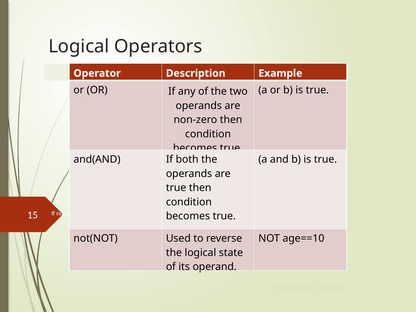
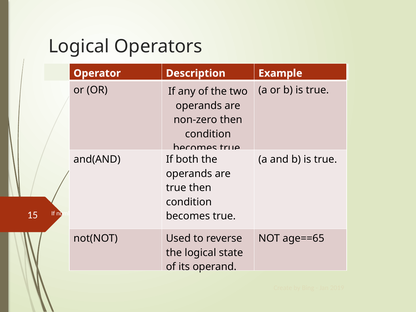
age==10: age==10 -> age==65 (303, 239)
